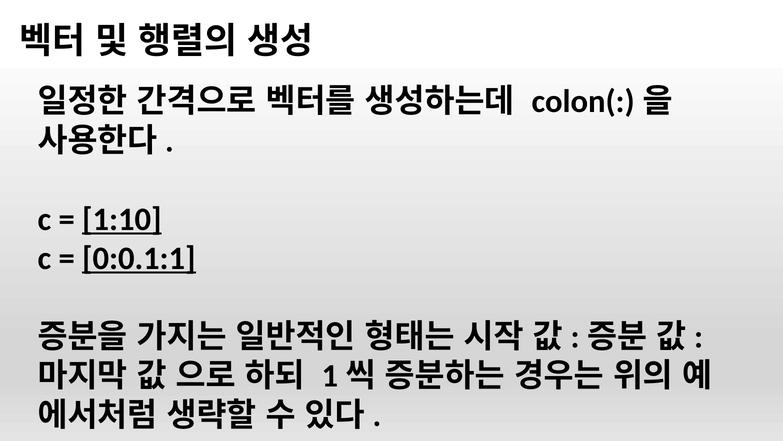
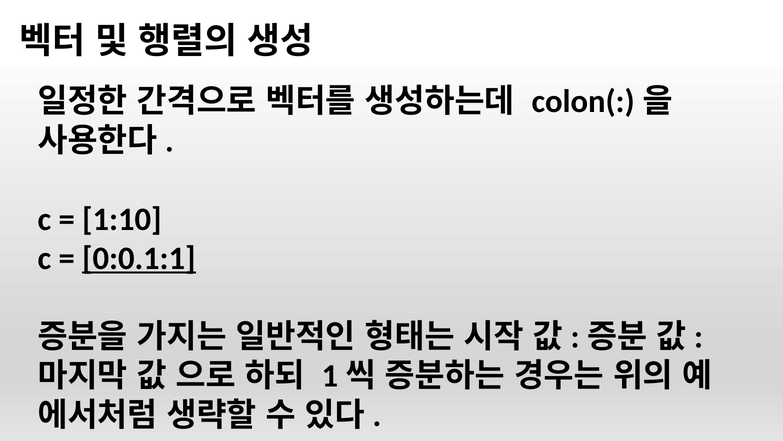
1:10 underline: present -> none (122, 219)
